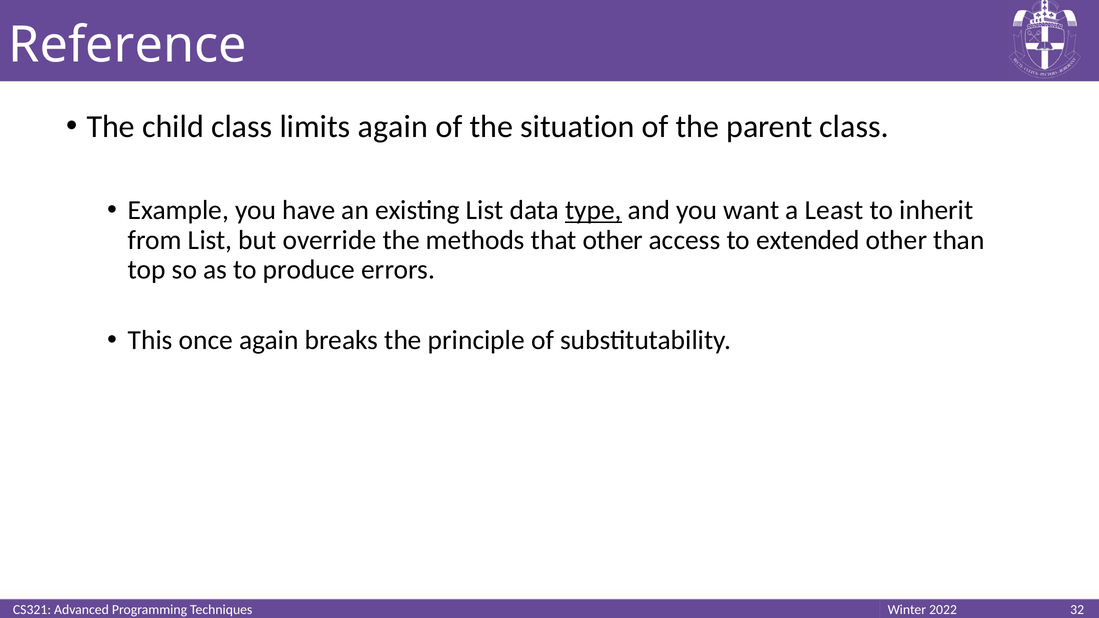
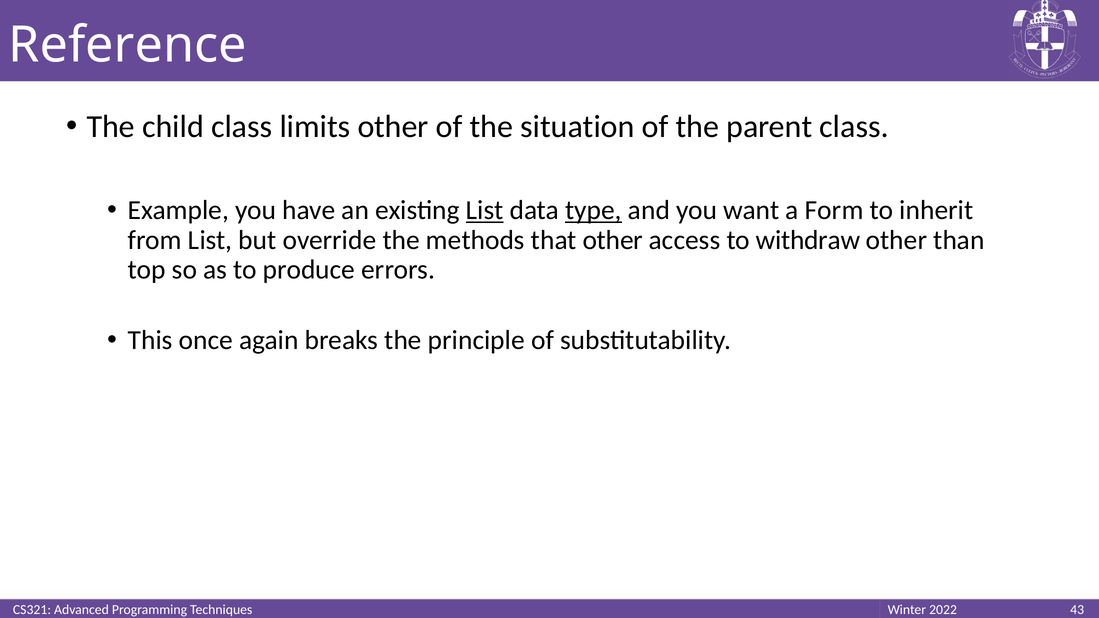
limits again: again -> other (393, 127)
List underline: none -> present (485, 210)
Least: Least -> Form (834, 210)
extended: extended -> withdraw (808, 240)
32: 32 -> 43 (1077, 610)
